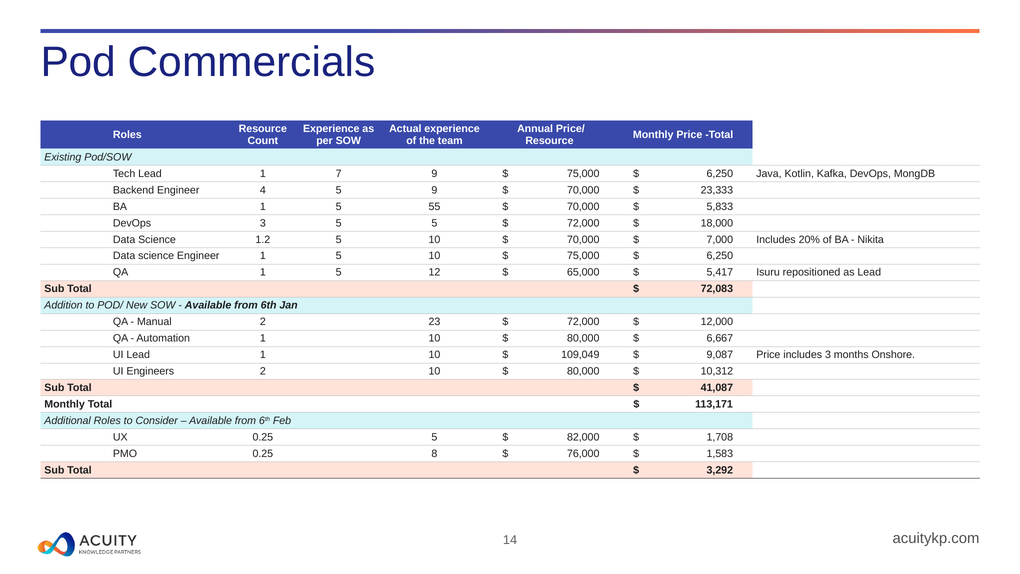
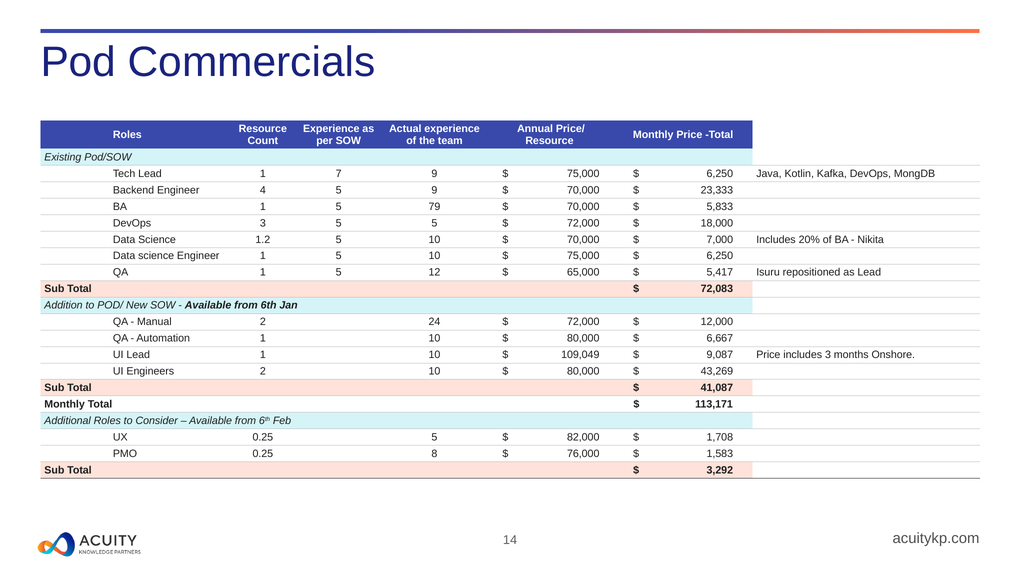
55: 55 -> 79 (434, 206)
23: 23 -> 24 (434, 322)
10,312: 10,312 -> 43,269 (717, 371)
